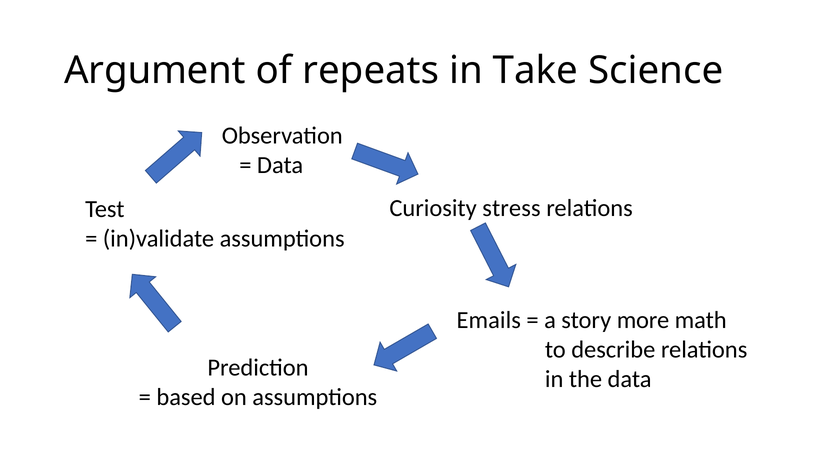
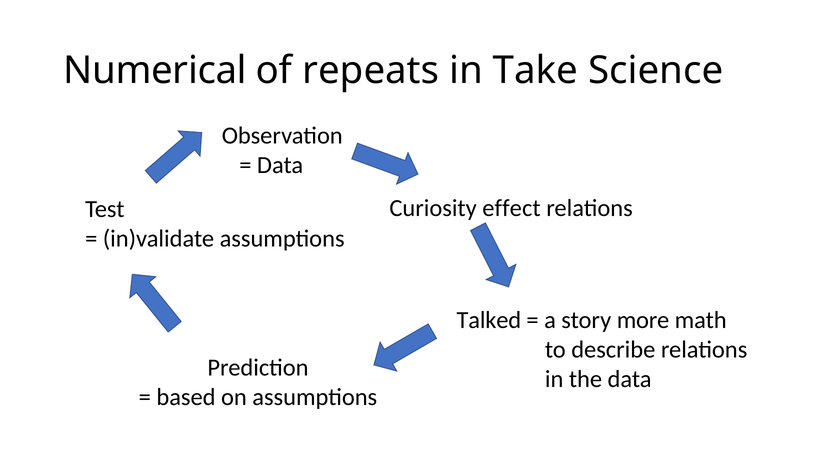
Argument: Argument -> Numerical (155, 71)
stress: stress -> effect (511, 208)
Emails: Emails -> Talked (489, 320)
